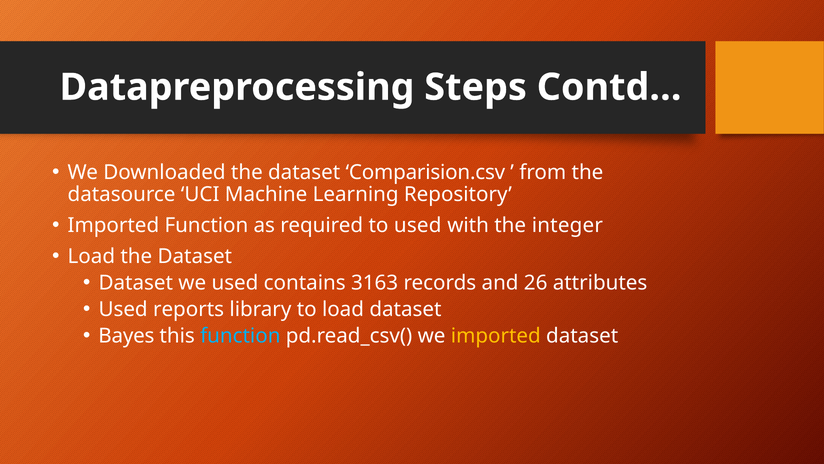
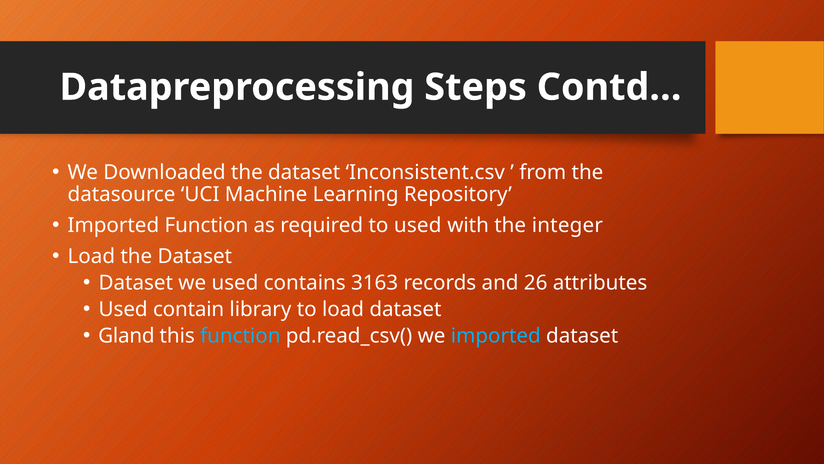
Comparision.csv: Comparision.csv -> Inconsistent.csv (425, 172)
reports: reports -> contain (189, 309)
Bayes: Bayes -> Gland (126, 335)
imported colour: yellow -> light blue (496, 335)
